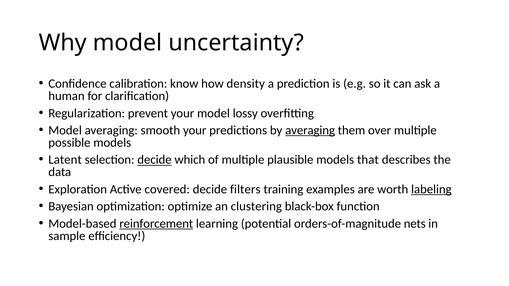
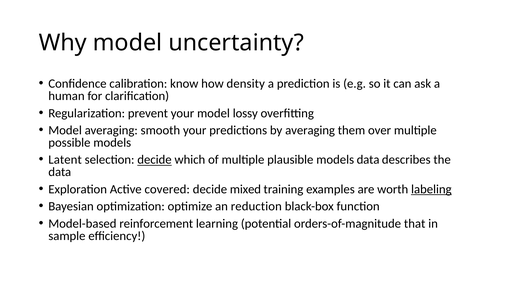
averaging underline: present -> none (310, 130)
models that: that -> data (368, 160)
filters: filters -> mixed (245, 189)
clustering: clustering -> reduction (256, 207)
reinforcement underline: present -> none (156, 224)
nets: nets -> that (415, 224)
